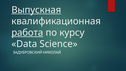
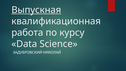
работа underline: present -> none (27, 33)
